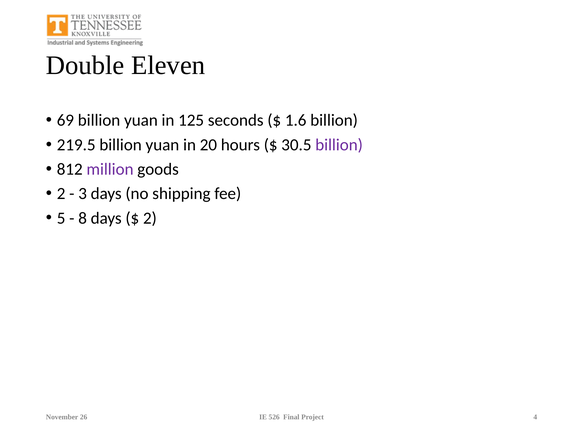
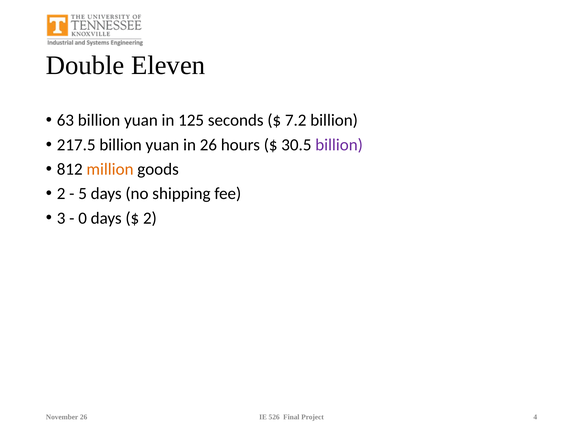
69: 69 -> 63 (65, 120)
1.6: 1.6 -> 7.2 (296, 120)
219.5: 219.5 -> 217.5 (76, 145)
in 20: 20 -> 26 (208, 145)
million colour: purple -> orange (110, 169)
3: 3 -> 5 (83, 194)
5: 5 -> 3 (61, 218)
8: 8 -> 0 (83, 218)
